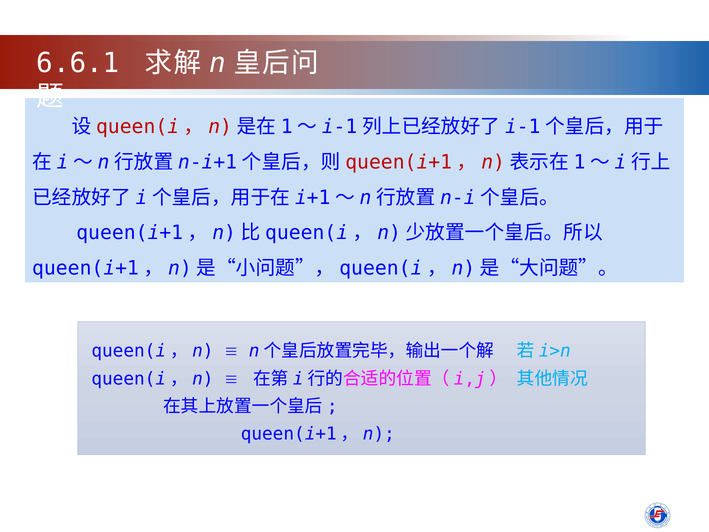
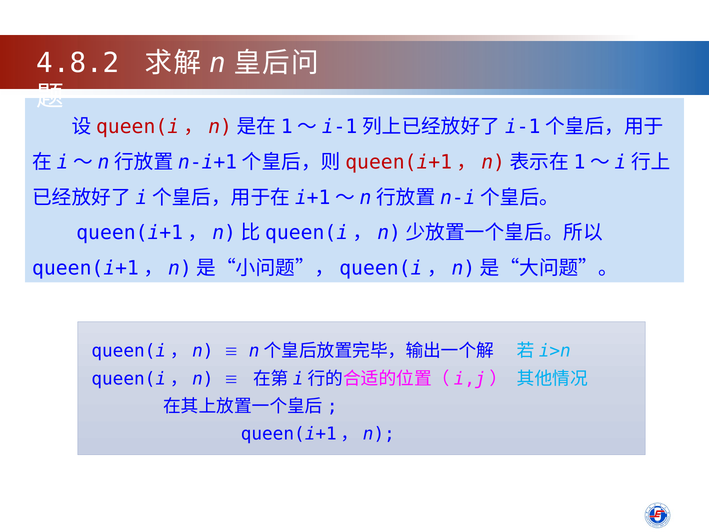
6.6.1: 6.6.1 -> 4.8.2 (78, 63)
